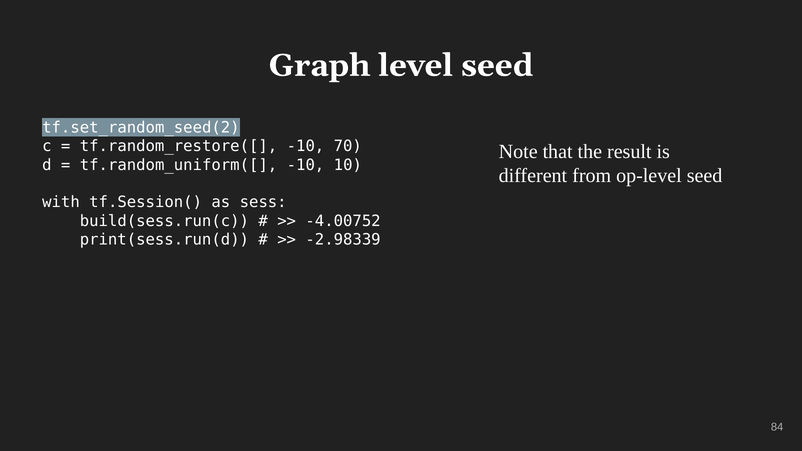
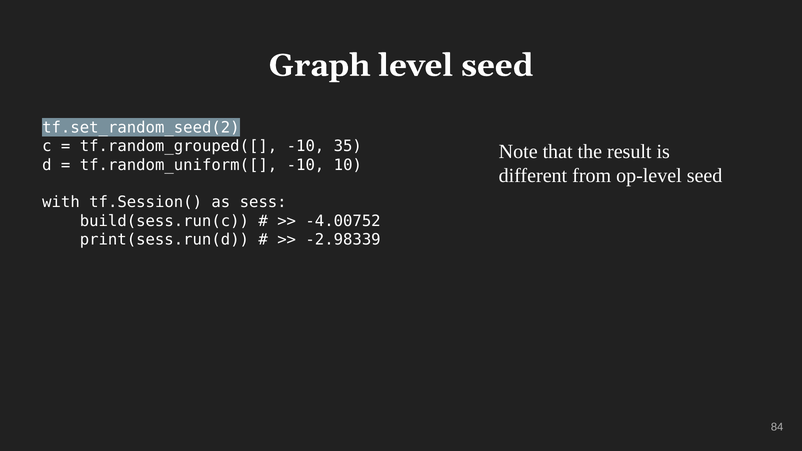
tf.random_restore([: tf.random_restore([ -> tf.random_grouped([ (178, 146)
70: 70 -> 35 (348, 146)
